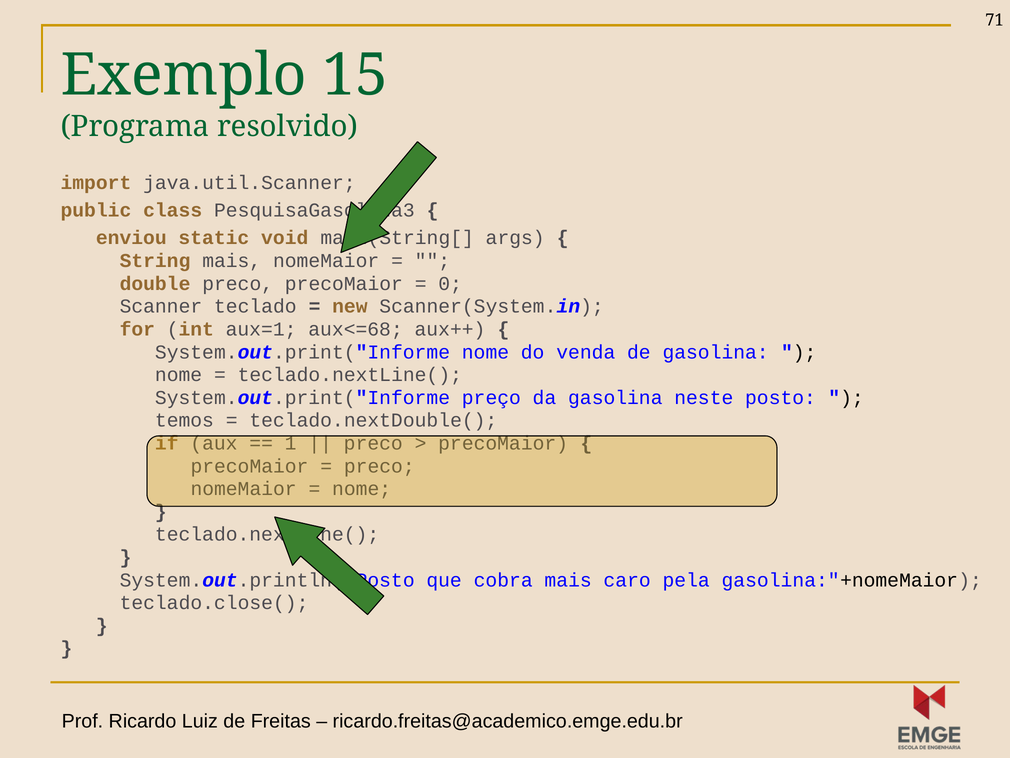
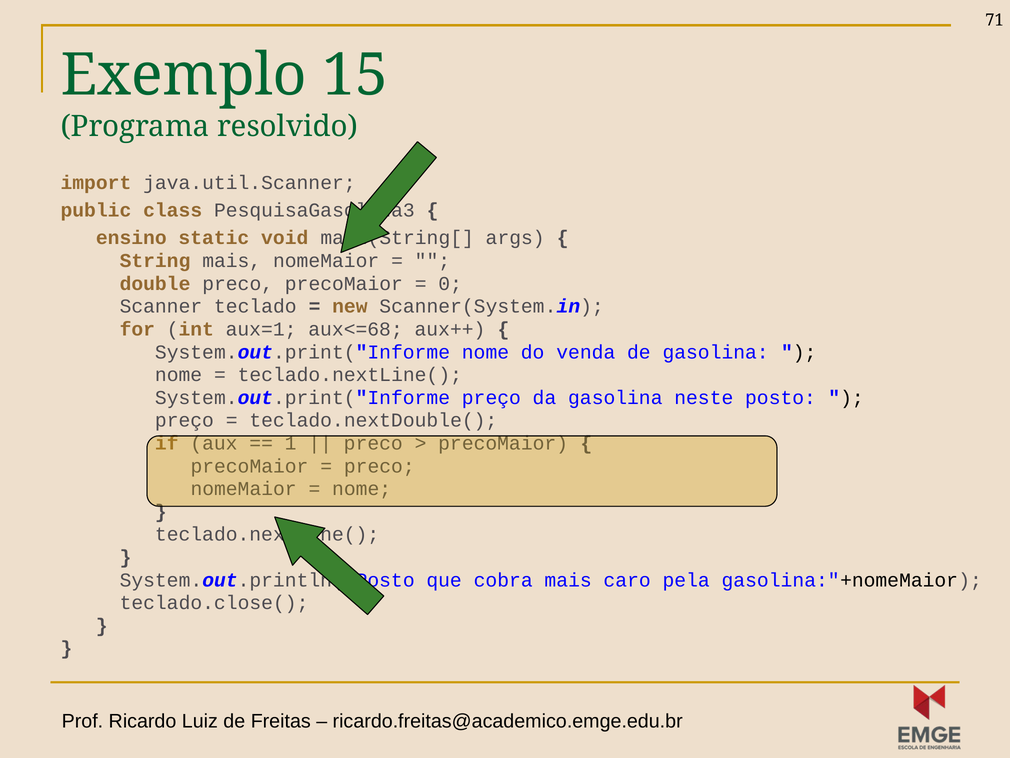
enviou: enviou -> ensino (131, 238)
temos: temos -> preço (184, 420)
